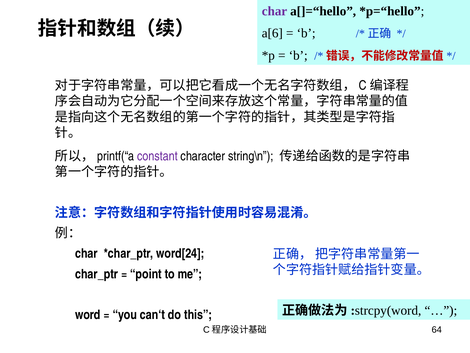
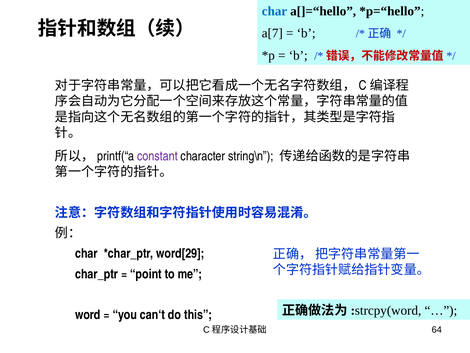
char colour: purple -> blue (274, 11)
a[6: a[6 -> a[7 (272, 33)
word[24: word[24 -> word[29 (180, 253)
